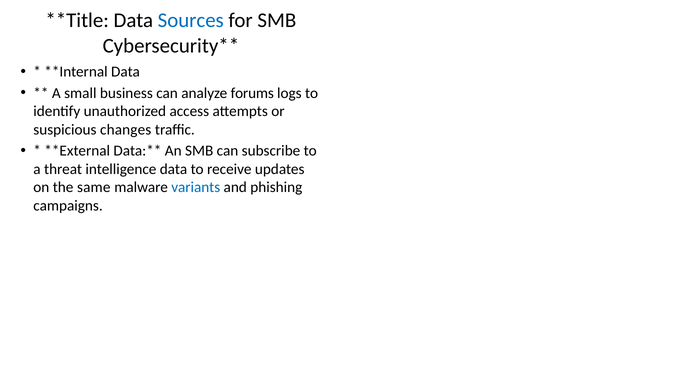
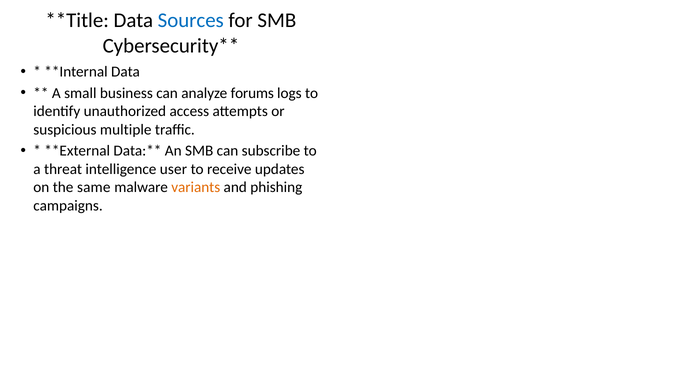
changes: changes -> multiple (126, 130)
intelligence data: data -> user (173, 169)
variants colour: blue -> orange (196, 187)
